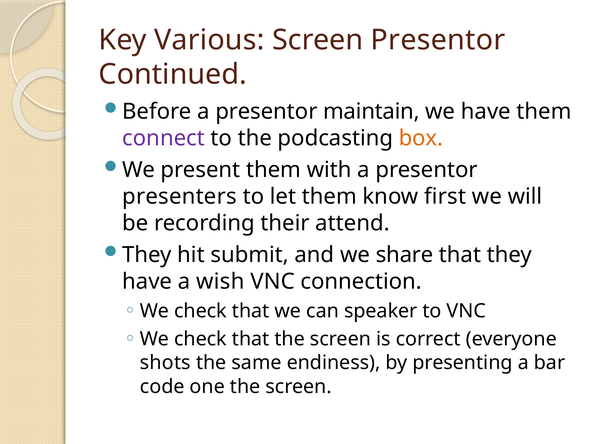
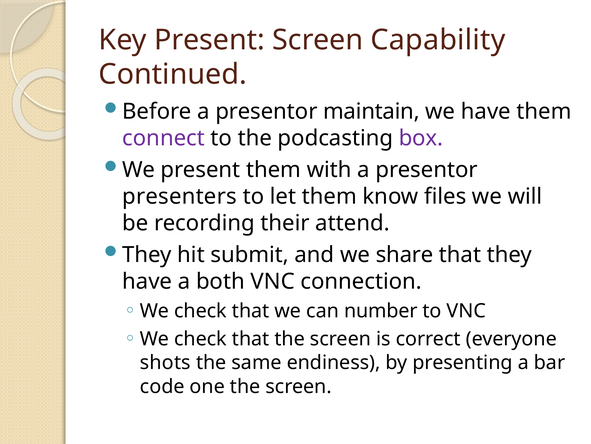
Key Various: Various -> Present (209, 40)
Screen Presentor: Presentor -> Capability (438, 40)
box colour: orange -> purple (421, 138)
first: first -> files (445, 196)
wish: wish -> both (220, 281)
speaker: speaker -> number (381, 310)
